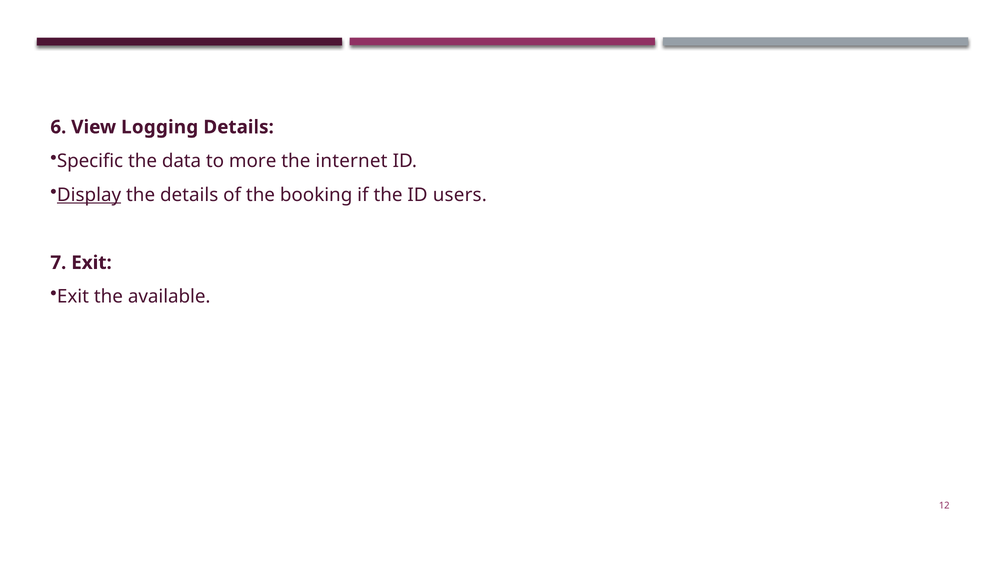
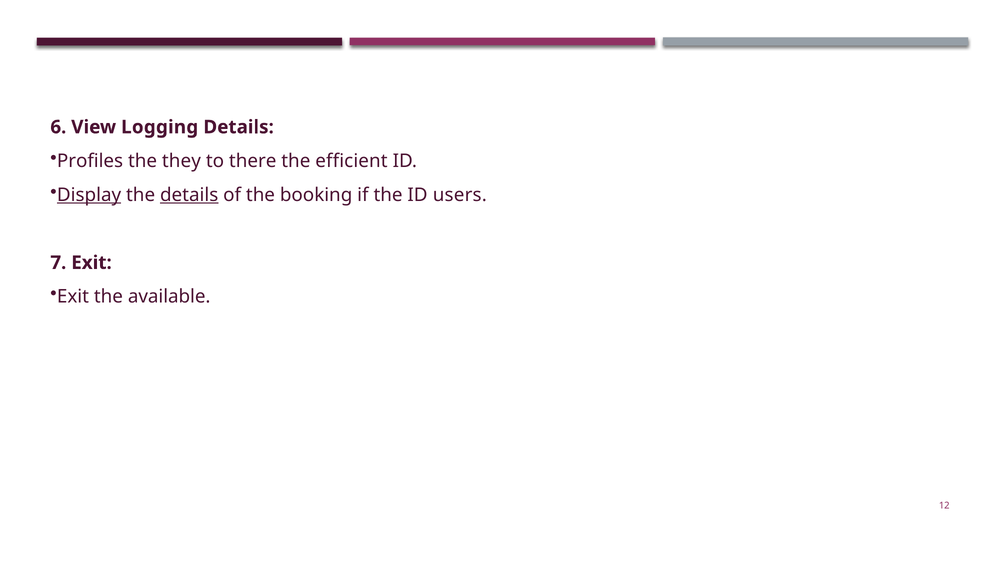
Specific: Specific -> Profiles (90, 161)
data: data -> they (181, 161)
more: more -> there (253, 161)
internet: internet -> efficient (351, 161)
details underline: none -> present (189, 195)
